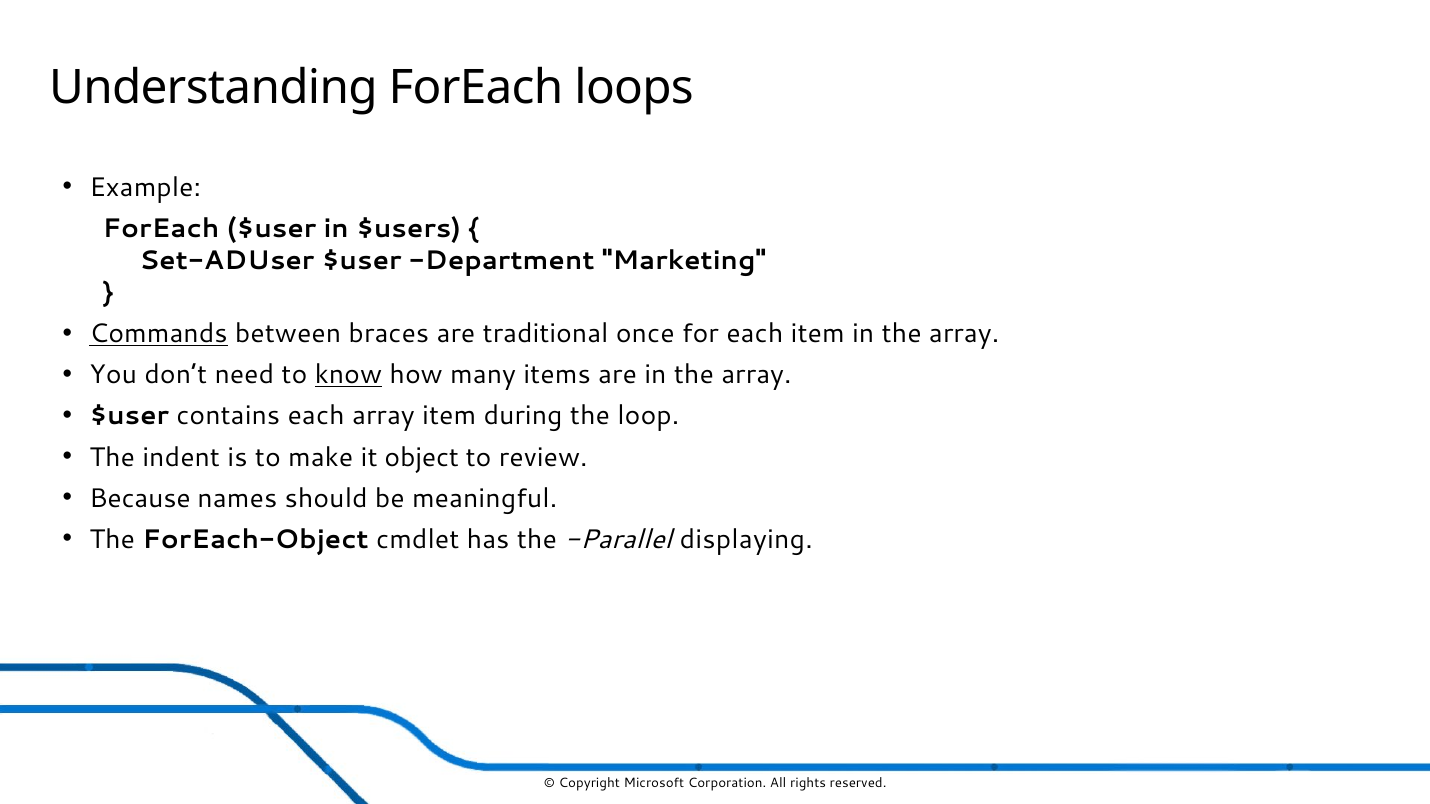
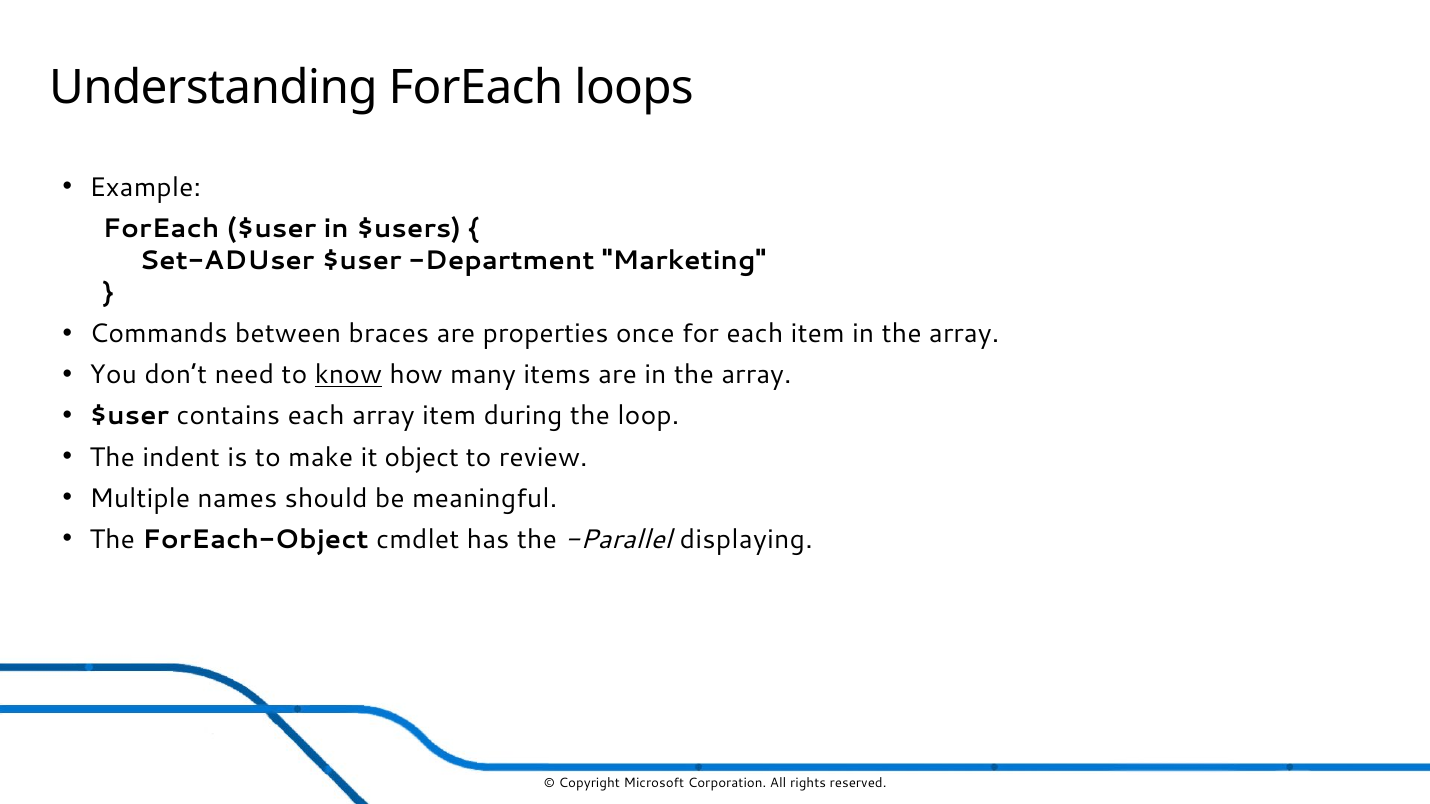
Commands underline: present -> none (159, 334)
traditional: traditional -> properties (546, 334)
Because: Because -> Multiple (140, 499)
